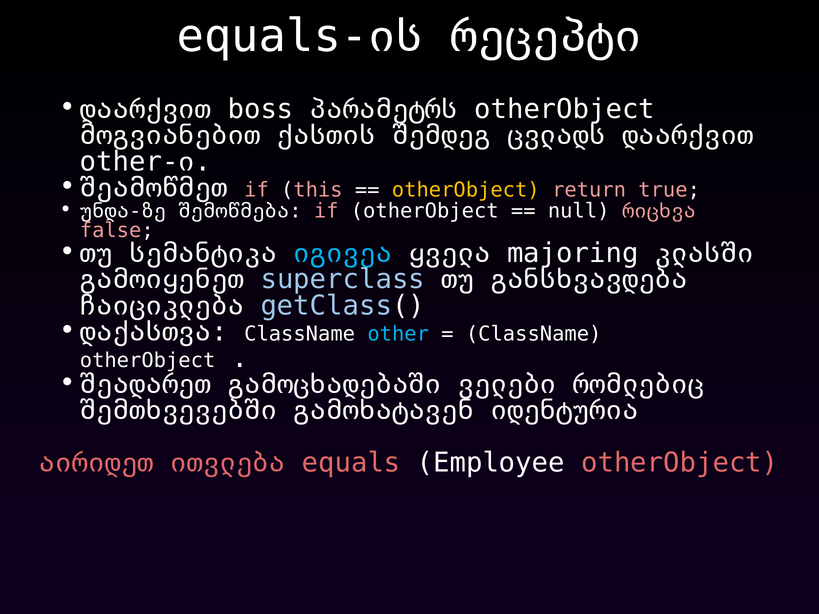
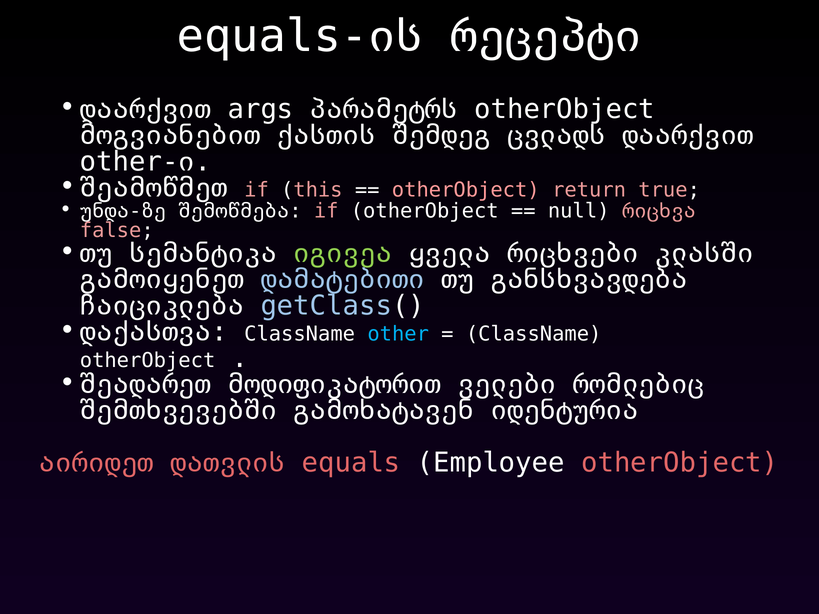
boss: boss -> args (261, 109)
otherObject colour: yellow -> pink (466, 190)
იგივეა colour: light blue -> light green (343, 253)
majoring: majoring -> რიცხვები (573, 253)
superclass: superclass -> დამატებითი (343, 280)
გამოცხადებაში: გამოცხადებაში -> მოდიფიკატორით (335, 384)
ითვლება: ითვლება -> დათვლის (228, 463)
